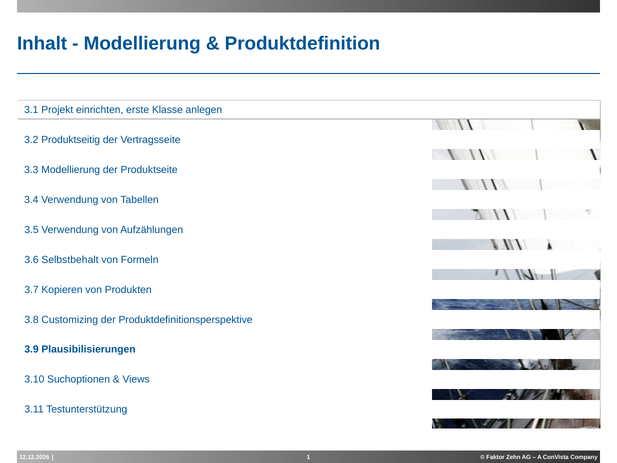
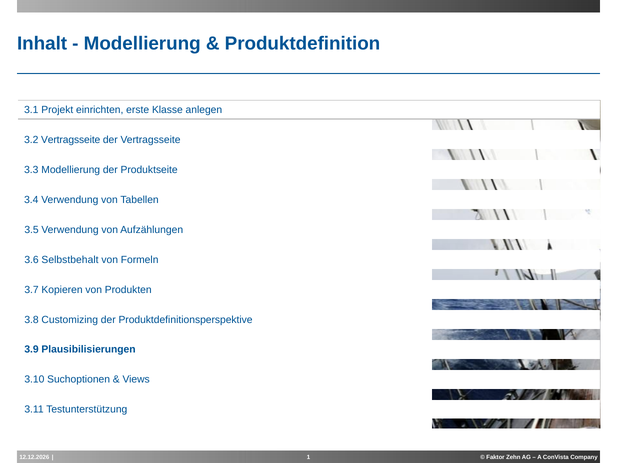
3.2 Produktseitig: Produktseitig -> Vertragsseite (71, 140)
